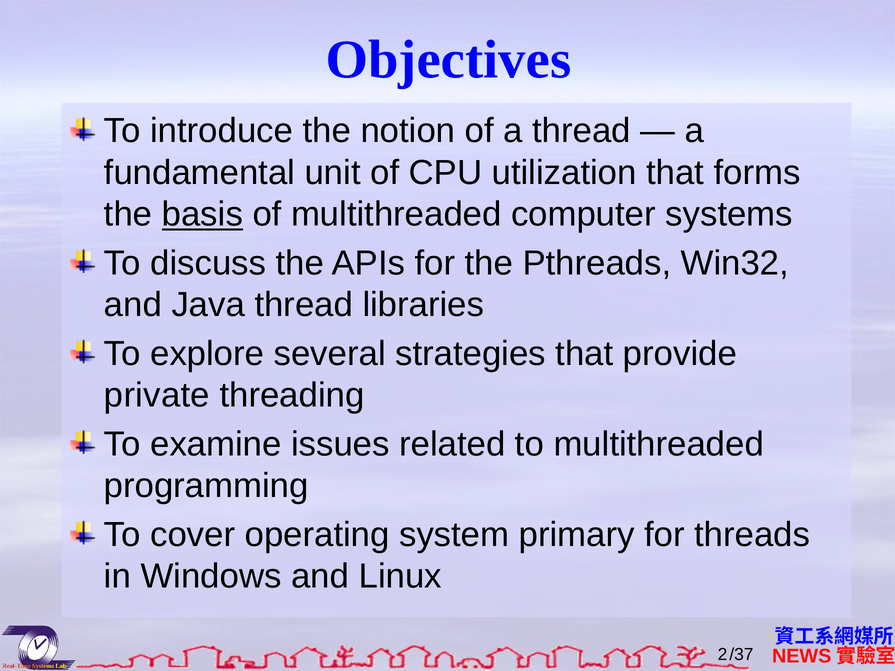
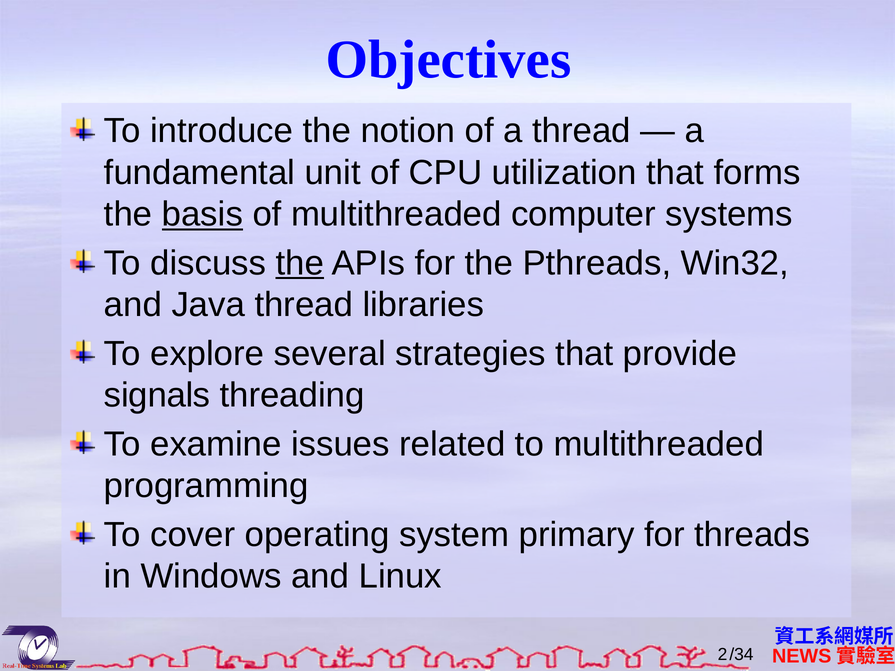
the underline: none -> present (300, 263)
private: private -> signals (157, 396)
/37: /37 -> /34 (741, 655)
